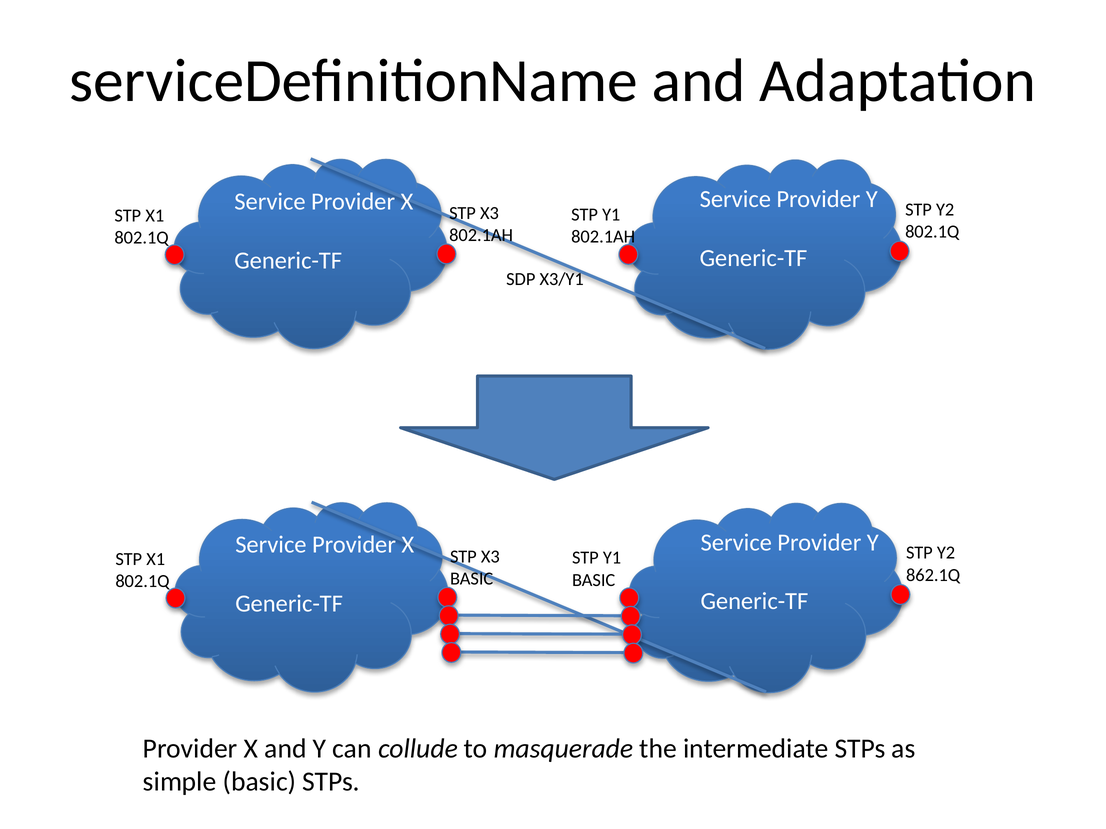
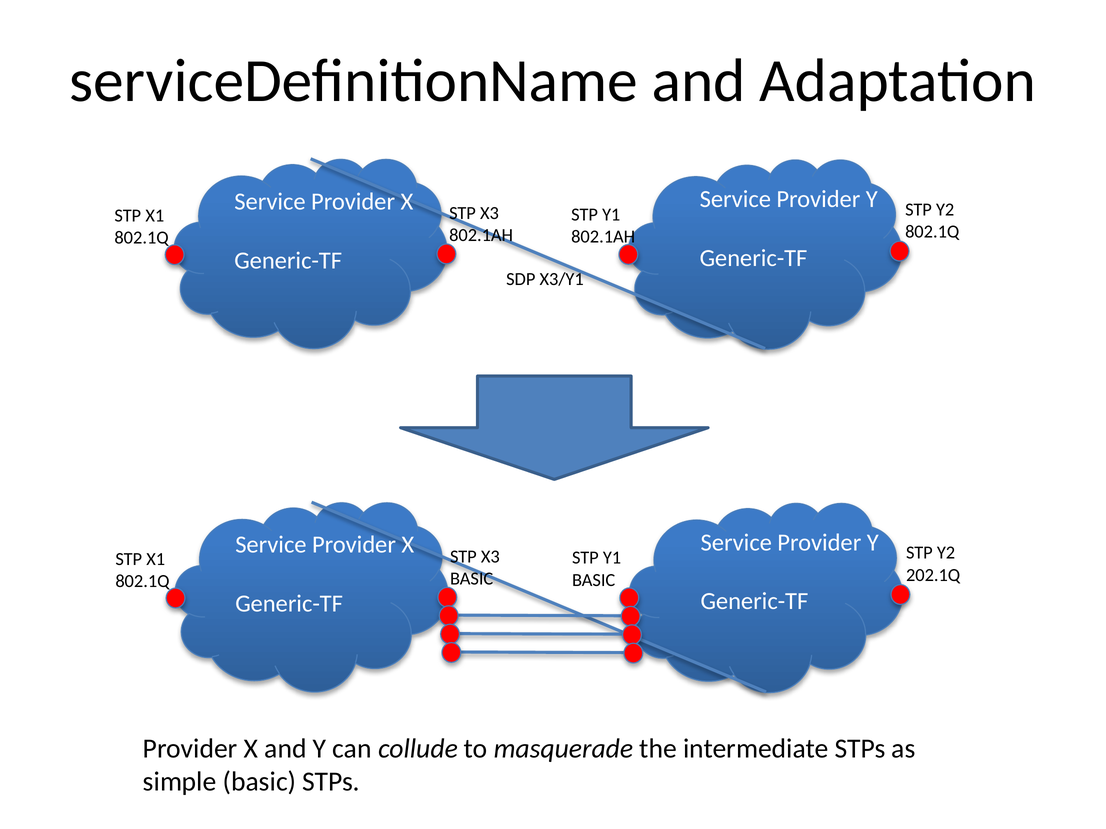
862.1Q: 862.1Q -> 202.1Q (933, 575)
